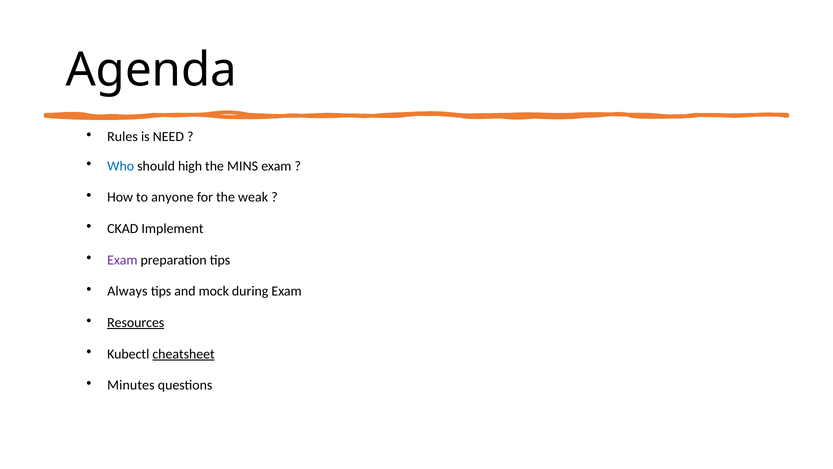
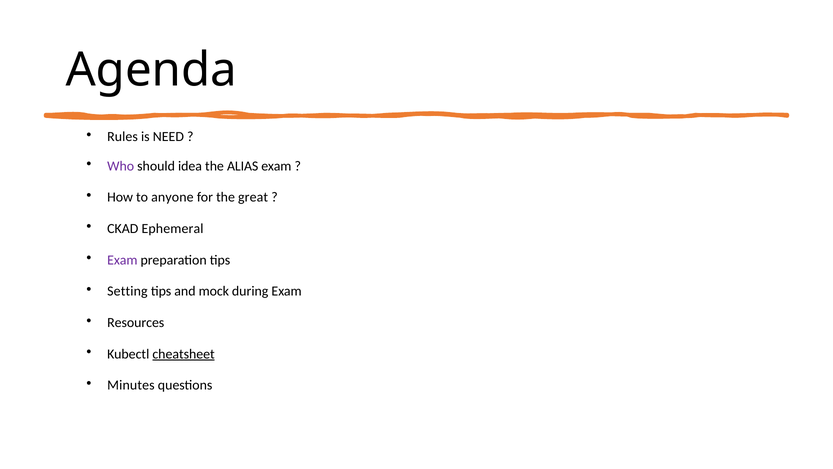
Who colour: blue -> purple (121, 166)
high: high -> idea (190, 166)
MINS: MINS -> ALIAS (243, 166)
weak: weak -> great (253, 197)
Implement: Implement -> Ephemeral (172, 228)
Always: Always -> Setting (127, 291)
Resources underline: present -> none (136, 322)
